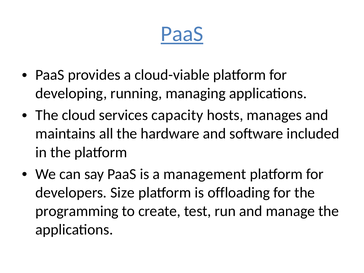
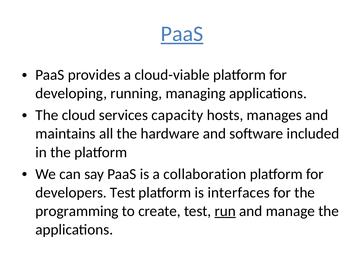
management: management -> collaboration (205, 174)
developers Size: Size -> Test (123, 193)
offloading: offloading -> interfaces (239, 193)
run underline: none -> present (225, 211)
